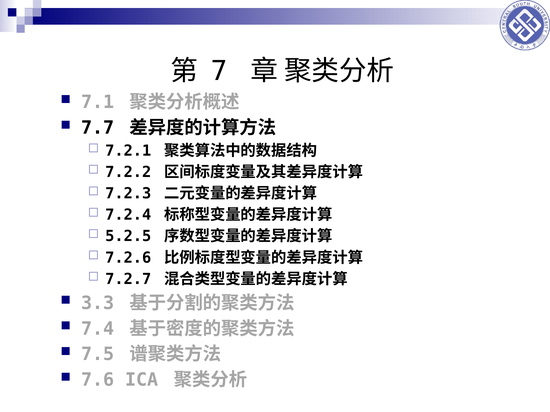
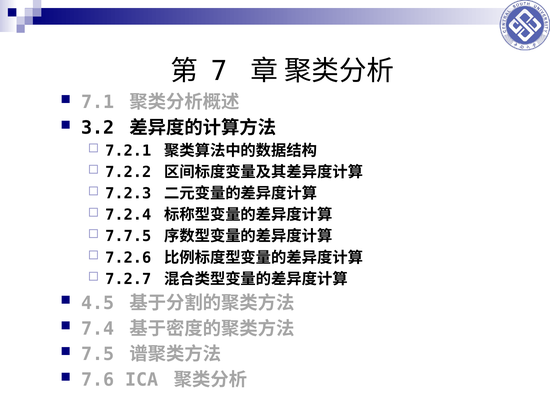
7.7: 7.7 -> 3.2 (98, 128)
5.2.5: 5.2.5 -> 7.7.5 (128, 237)
3.3: 3.3 -> 4.5 (98, 303)
